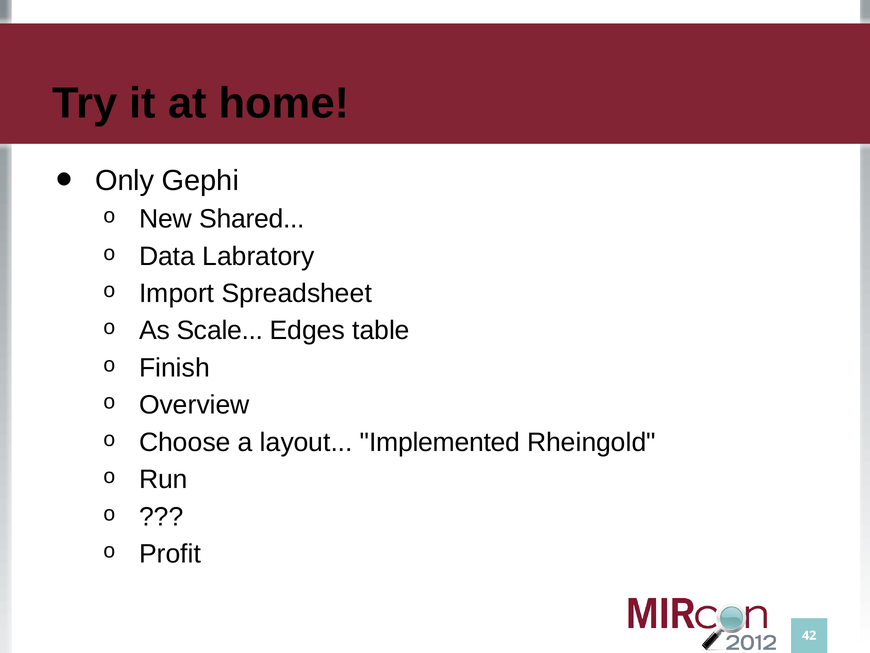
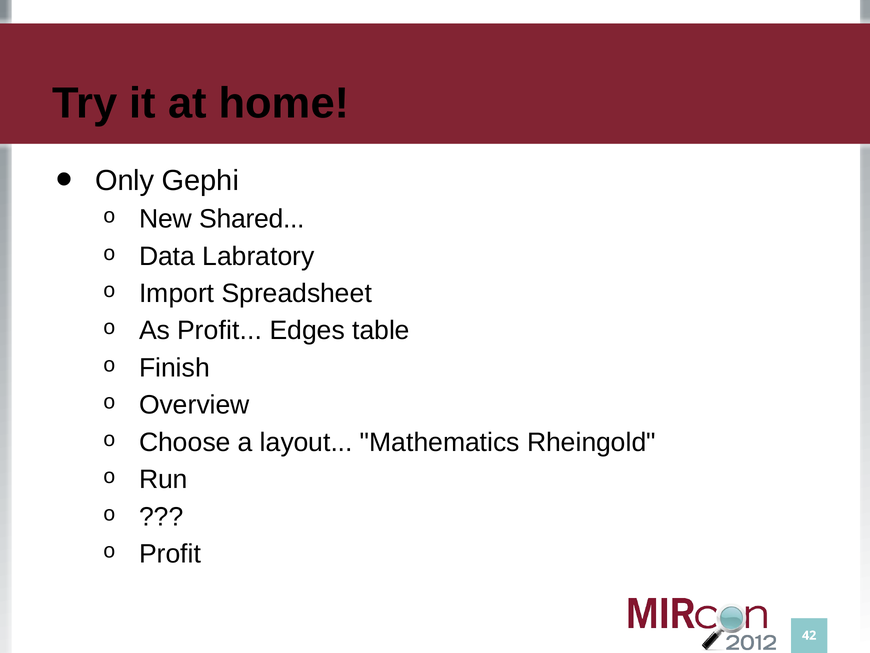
As Scale: Scale -> Profit (220, 330)
Implemented: Implemented -> Mathematics (440, 442)
